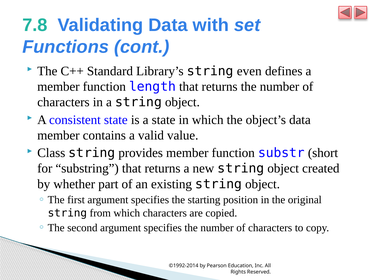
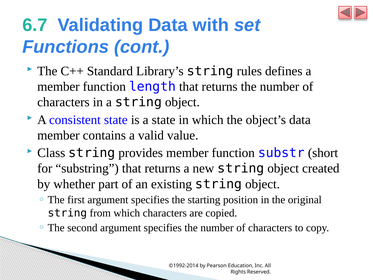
7.8: 7.8 -> 6.7 (35, 25)
even: even -> rules (249, 71)
